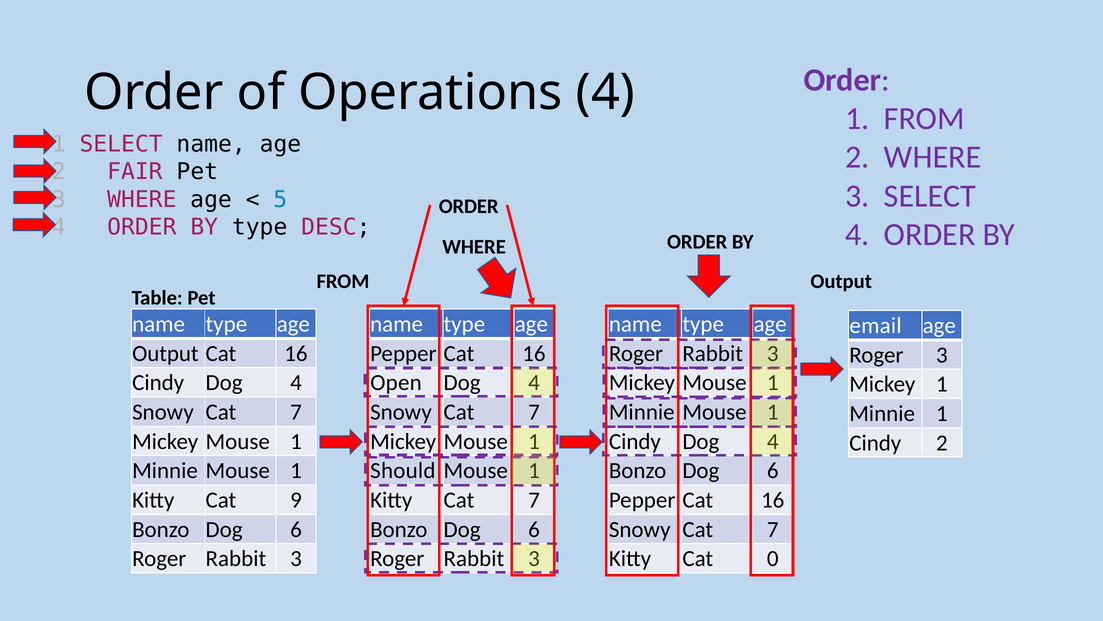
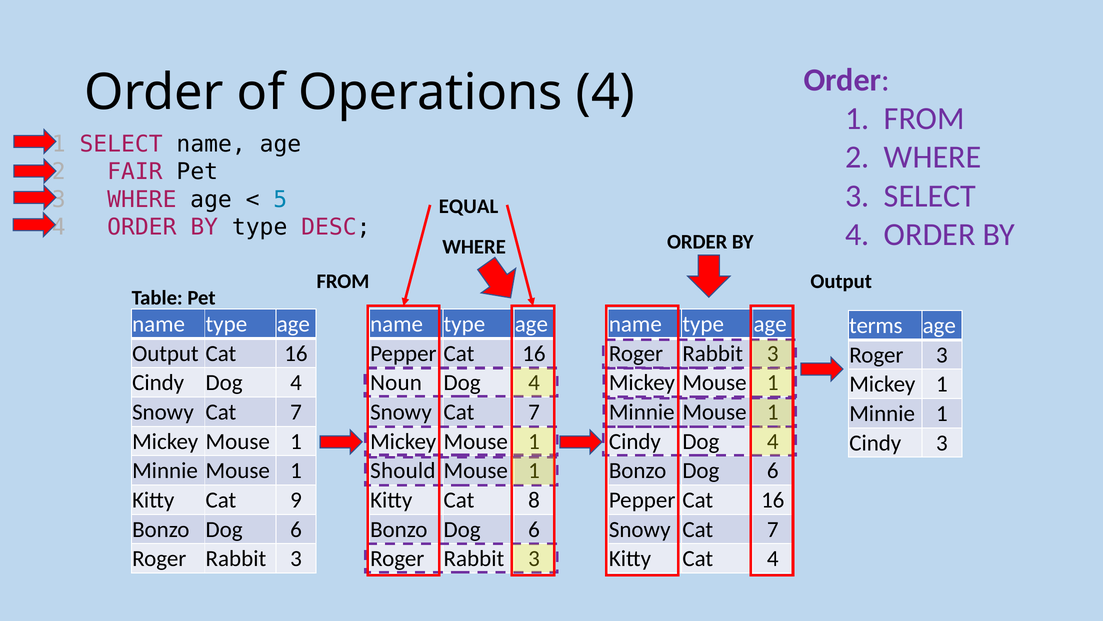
ORDER: ORDER -> EQUAL (469, 206)
email: email -> terms (876, 325)
Open: Open -> Noun (396, 382)
Cindy 2: 2 -> 3 (942, 443)
Kitty Cat 7: 7 -> 8 (534, 500)
Cat 0: 0 -> 4 (773, 558)
